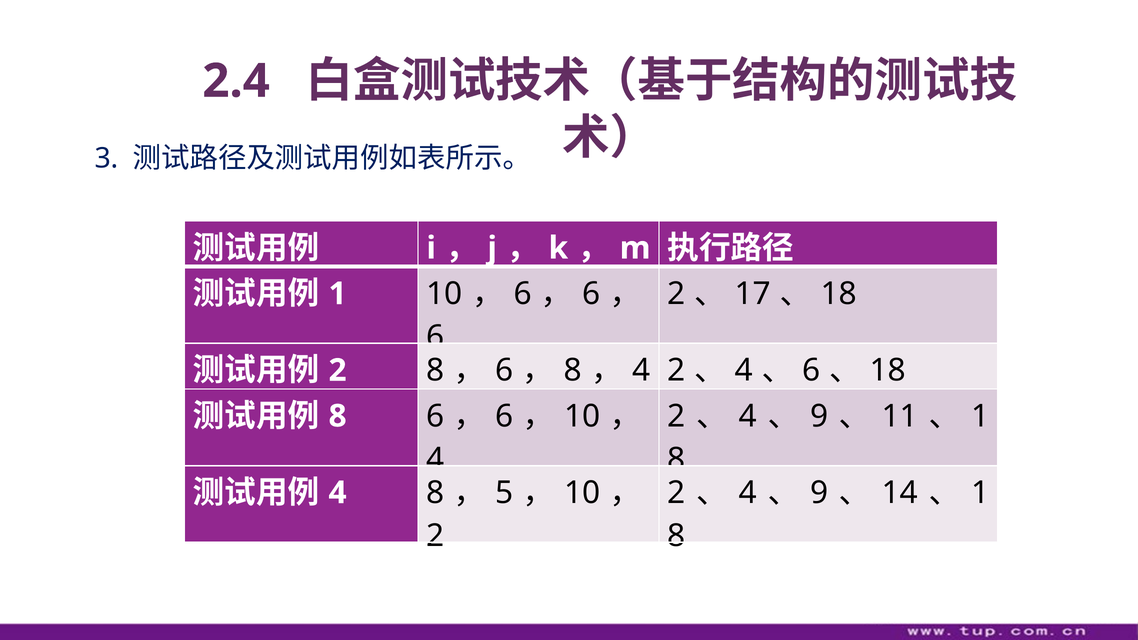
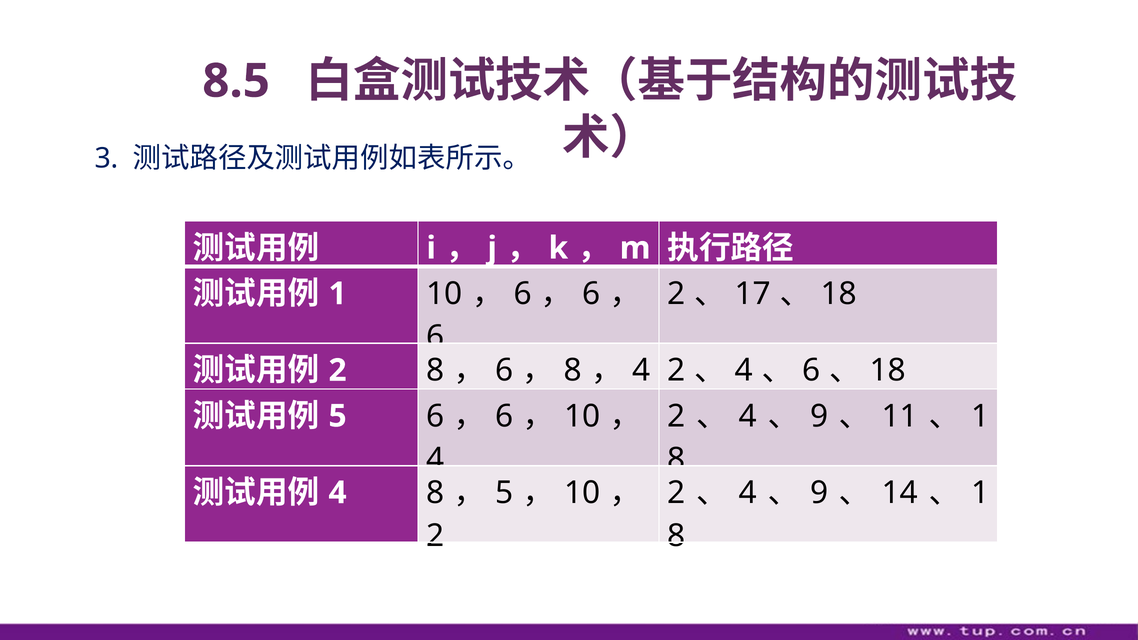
2.4: 2.4 -> 8.5 (236, 81)
8: 8 -> 5 (338, 416)
